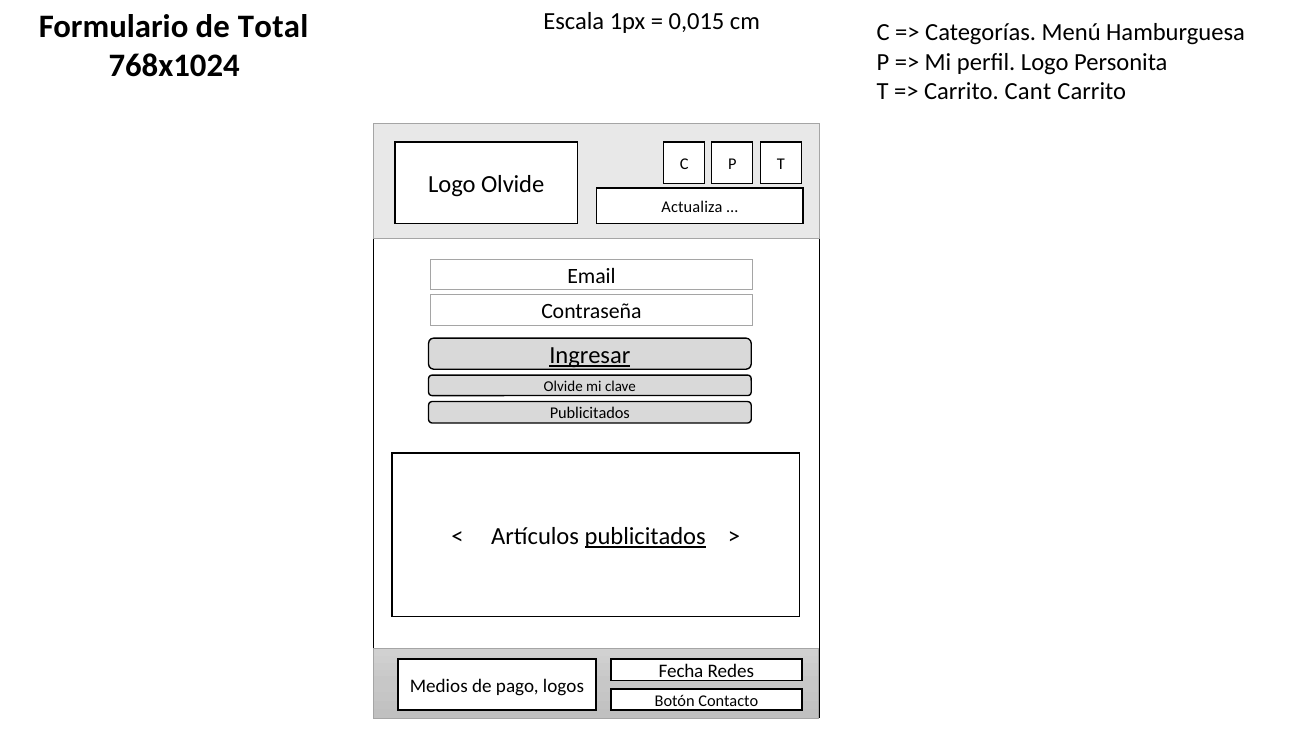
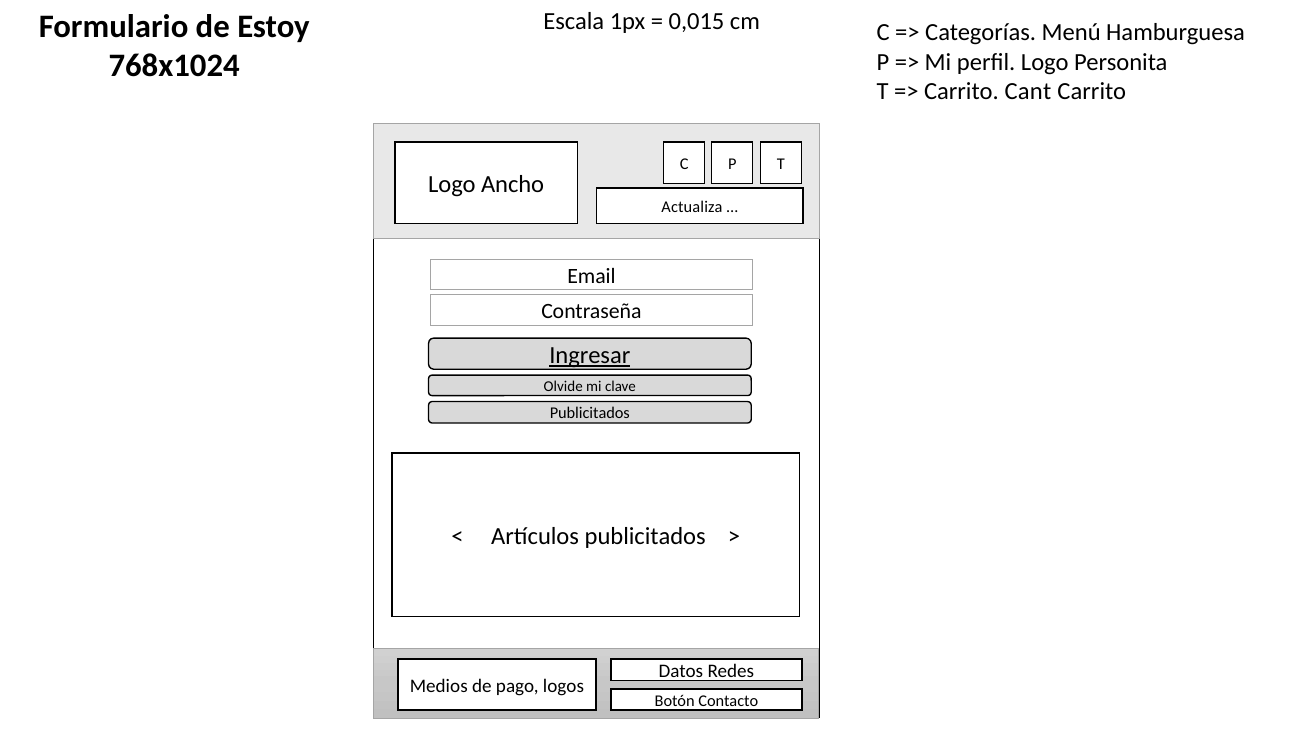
Total: Total -> Estoy (273, 27)
Logo Olvide: Olvide -> Ancho (513, 185)
publicitados underline: present -> none (645, 537)
Fecha: Fecha -> Datos (681, 671)
